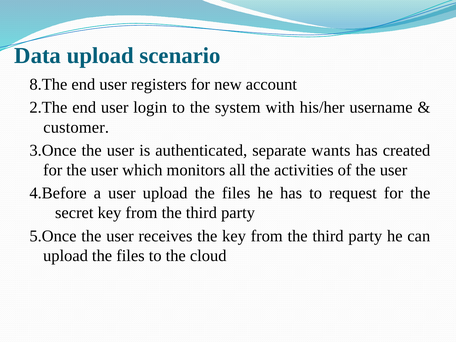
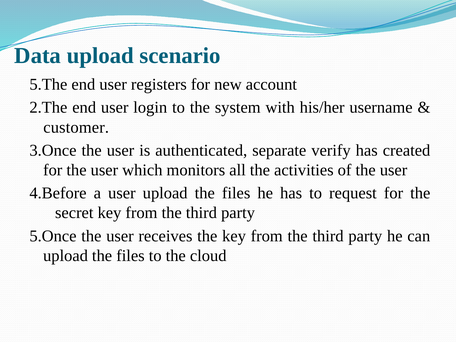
8.The: 8.The -> 5.The (48, 85)
wants: wants -> verify (331, 150)
